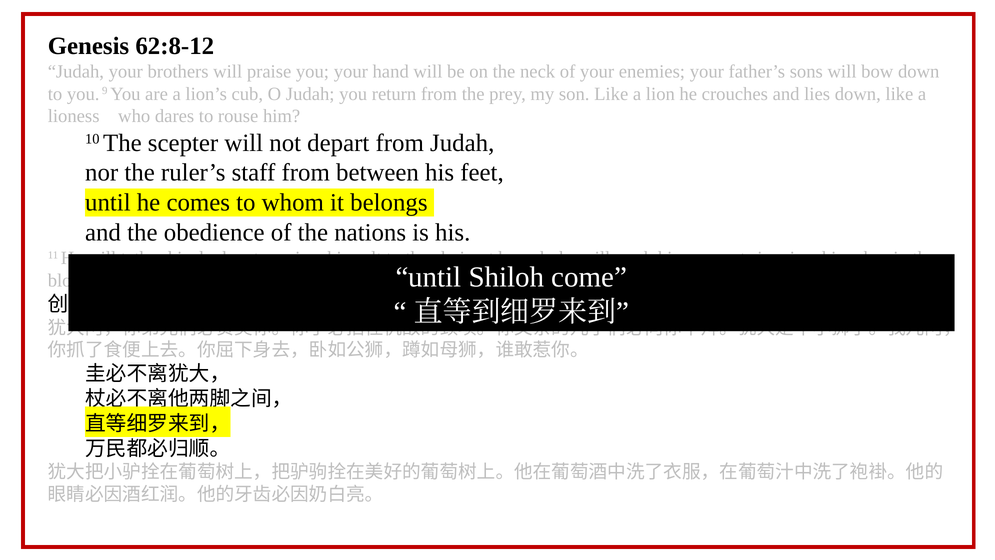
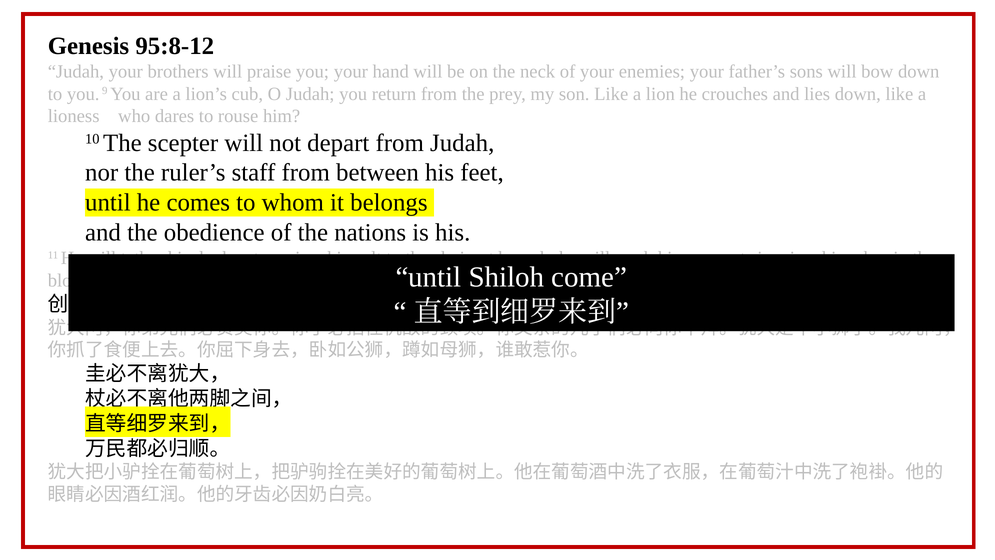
62:8-12: 62:8-12 -> 95:8-12 (175, 46)
